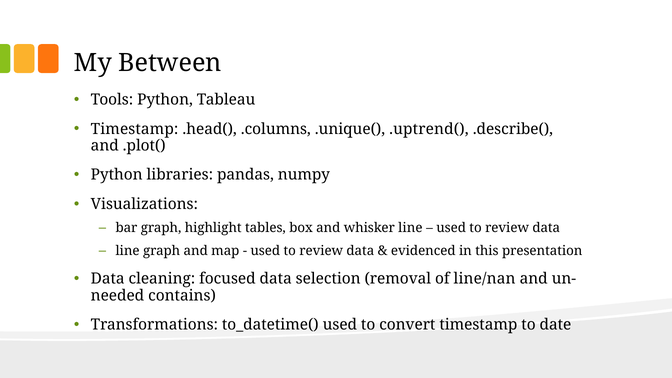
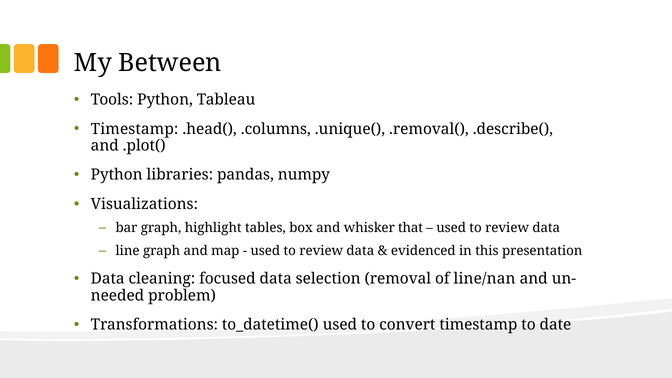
.uptrend(: .uptrend( -> .removal( (429, 129)
whisker line: line -> that (411, 228)
contains: contains -> problem (182, 296)
